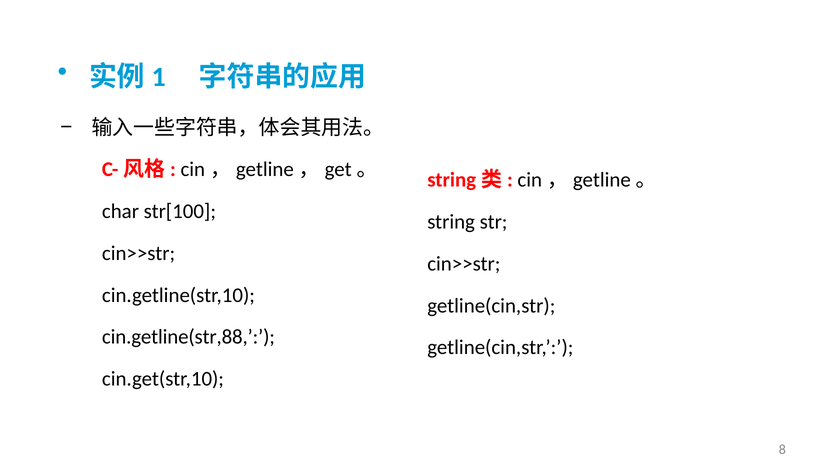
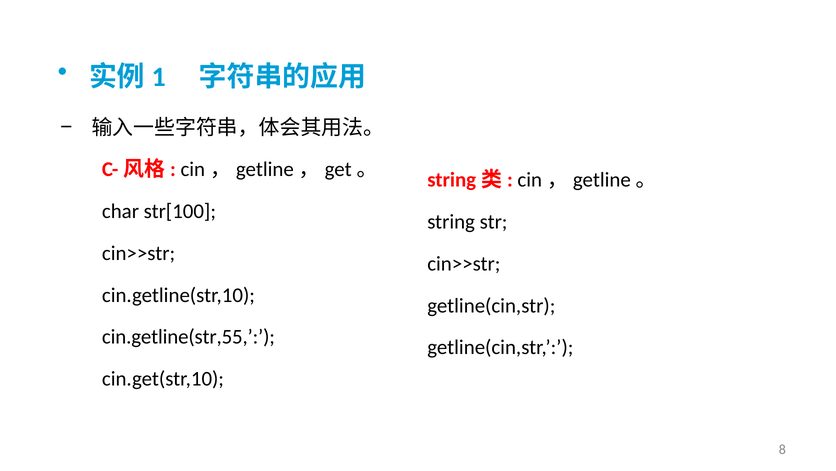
cin.getline(str,88: cin.getline(str,88 -> cin.getline(str,55 (188, 337)
